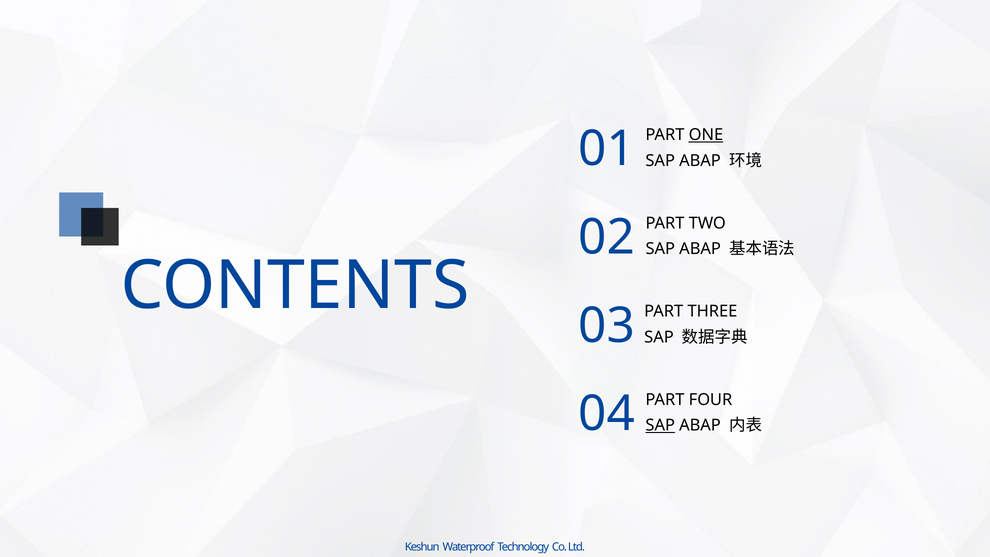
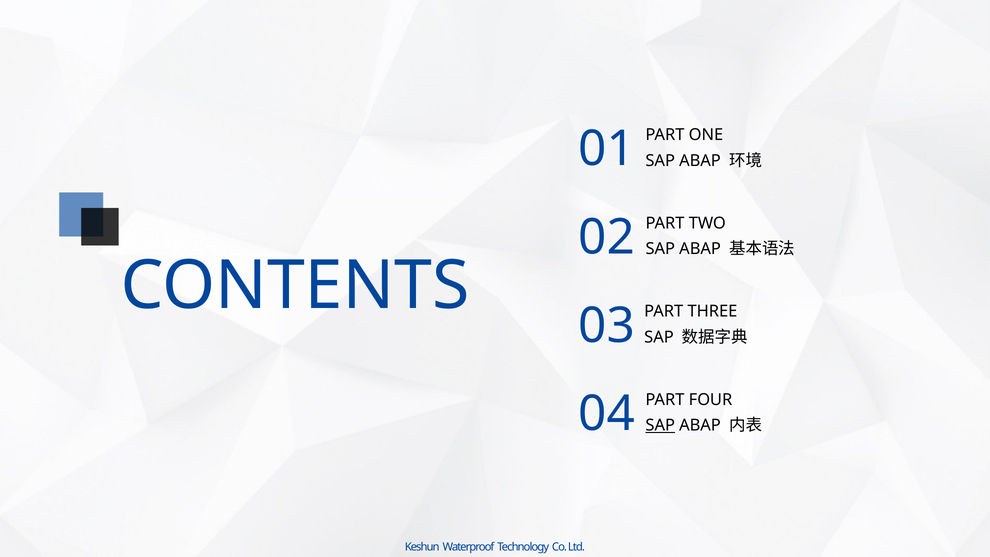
ONE underline: present -> none (706, 135)
